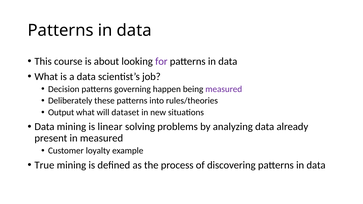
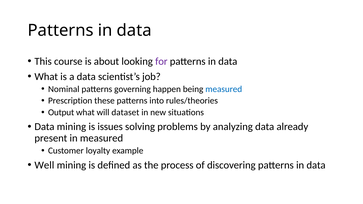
Decision: Decision -> Nominal (64, 89)
measured colour: purple -> blue (224, 89)
Deliberately: Deliberately -> Prescription (70, 101)
linear: linear -> issues (110, 127)
True: True -> Well (44, 165)
